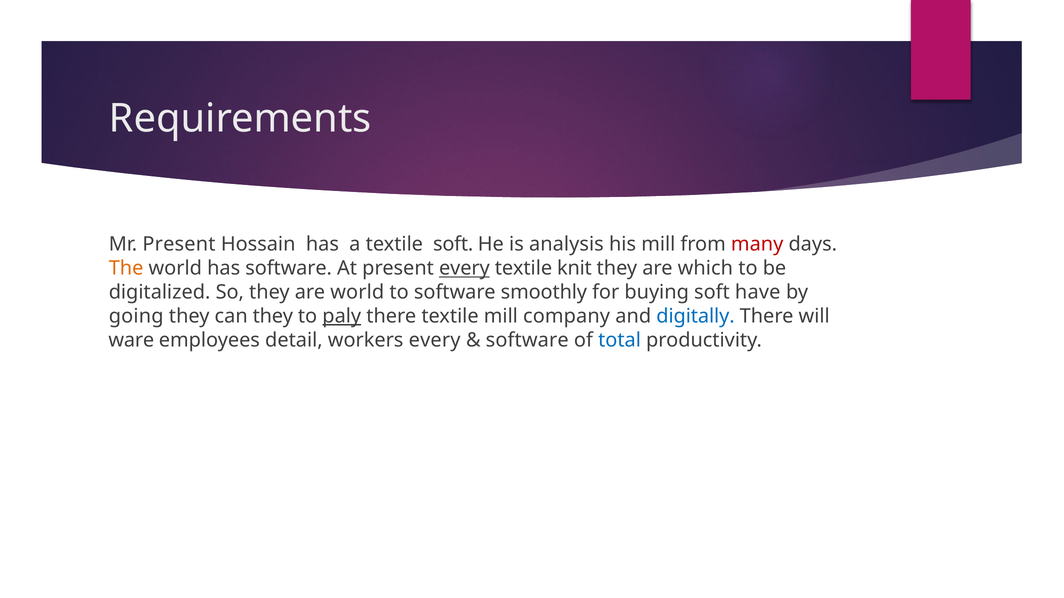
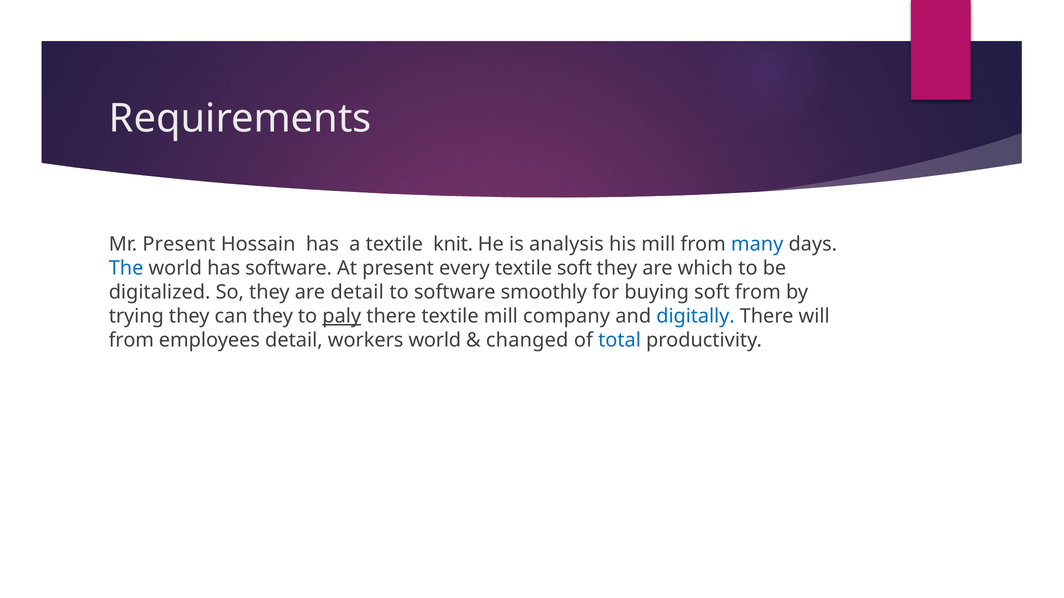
textile soft: soft -> knit (453, 245)
many colour: red -> blue (757, 245)
The colour: orange -> blue (126, 269)
every underline: present -> none (464, 269)
textile knit: knit -> soft (574, 269)
are world: world -> detail (357, 292)
soft have: have -> from (758, 292)
going: going -> trying (136, 316)
ware: ware -> from (131, 340)
workers every: every -> world (435, 340)
software: software -> changed (527, 340)
